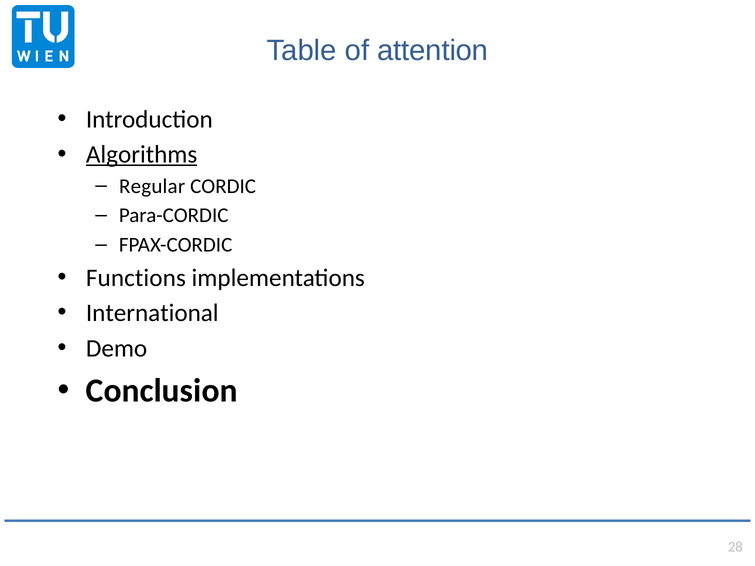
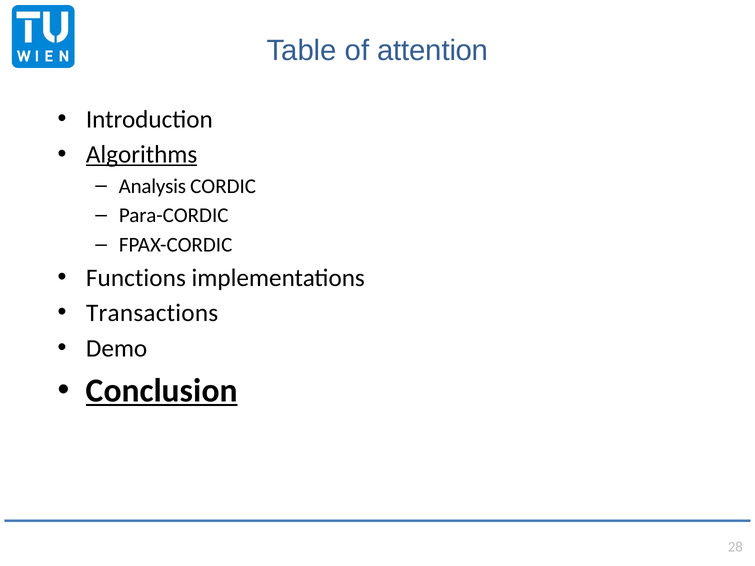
Regular: Regular -> Analysis (152, 186)
International: International -> Transactions (152, 313)
Conclusion underline: none -> present (162, 391)
